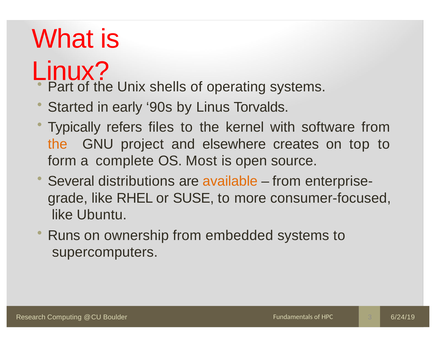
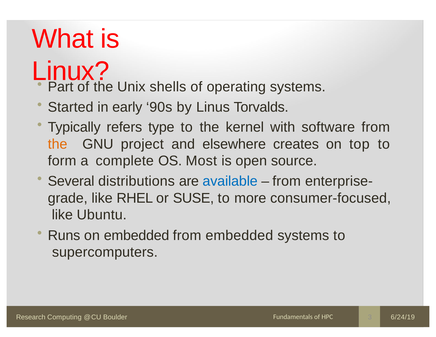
files: files -> type (161, 127)
available colour: orange -> blue (230, 181)
on ownership: ownership -> embedded (137, 235)
